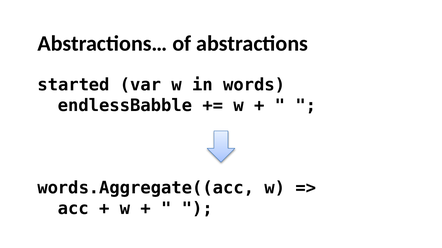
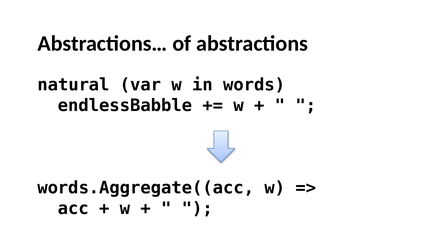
started: started -> natural (74, 85)
